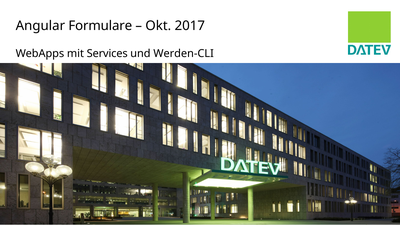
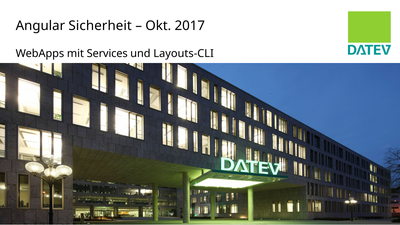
Formulare: Formulare -> Sicherheit (100, 26)
Werden-CLI: Werden-CLI -> Layouts-CLI (184, 53)
